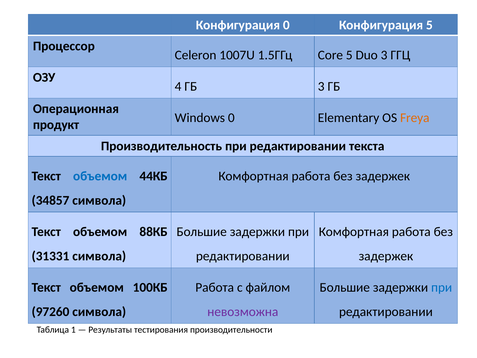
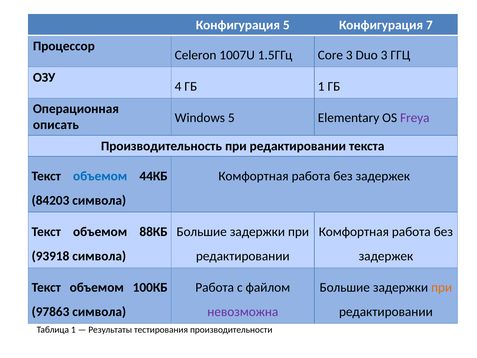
Конфигурация 0: 0 -> 5 (286, 25)
Конфигурация 5: 5 -> 7 (429, 25)
Core 5: 5 -> 3 (349, 55)
ГБ 3: 3 -> 1 (321, 87)
Windows 0: 0 -> 5 (231, 118)
Freya colour: orange -> purple (415, 118)
продукт: продукт -> описать (56, 125)
34857: 34857 -> 84203 (50, 200)
31331: 31331 -> 93918 (50, 256)
при colour: blue -> orange (442, 287)
97260: 97260 -> 97863 (50, 312)
